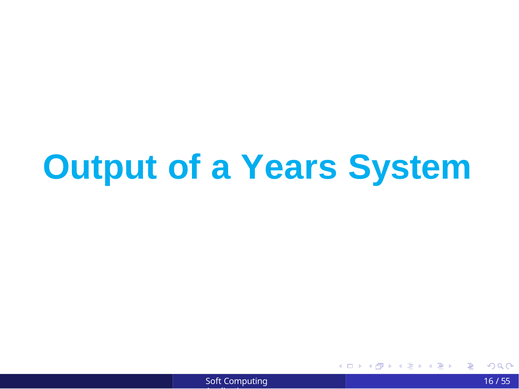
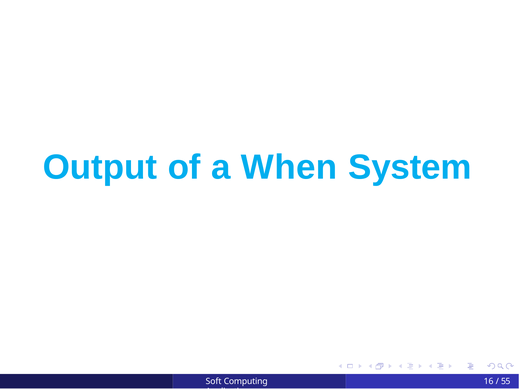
Years: Years -> When (289, 168)
